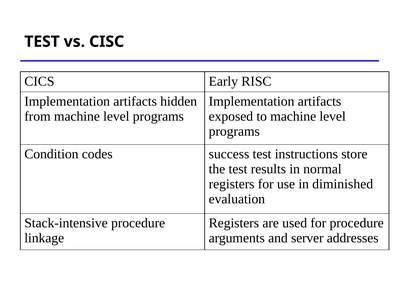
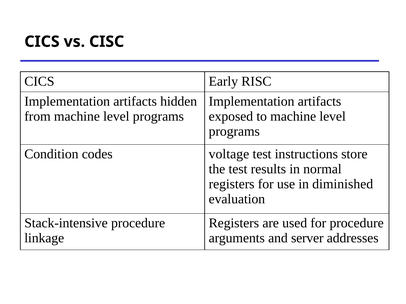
TEST: TEST -> CICS (42, 42)
success: success -> voltage (229, 154)
